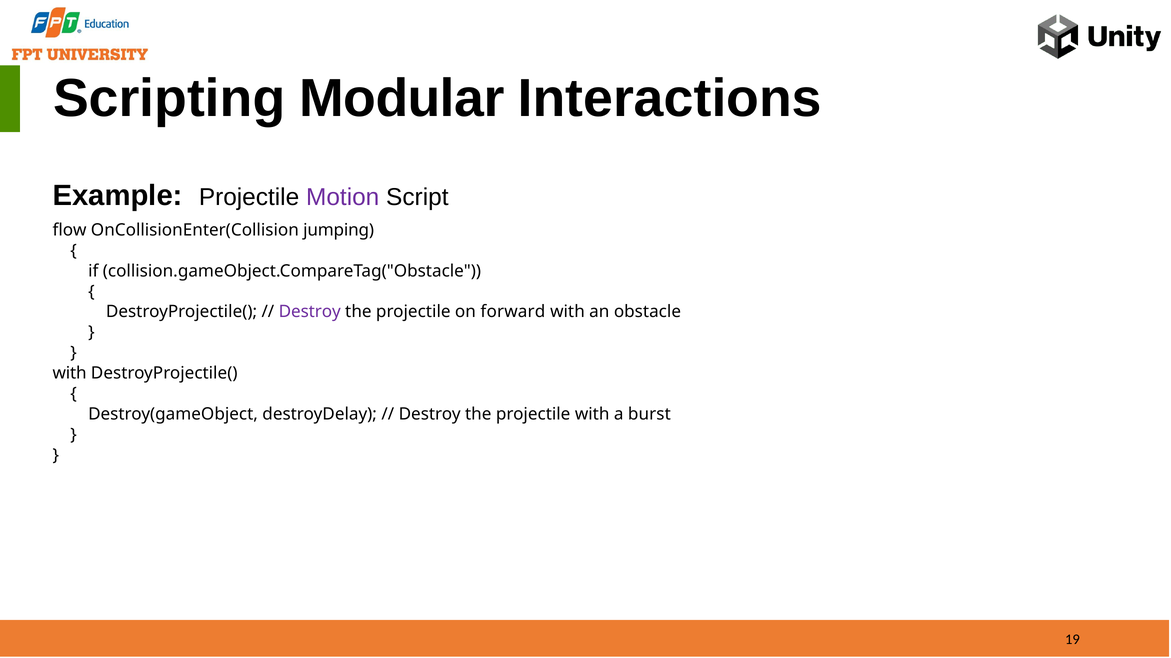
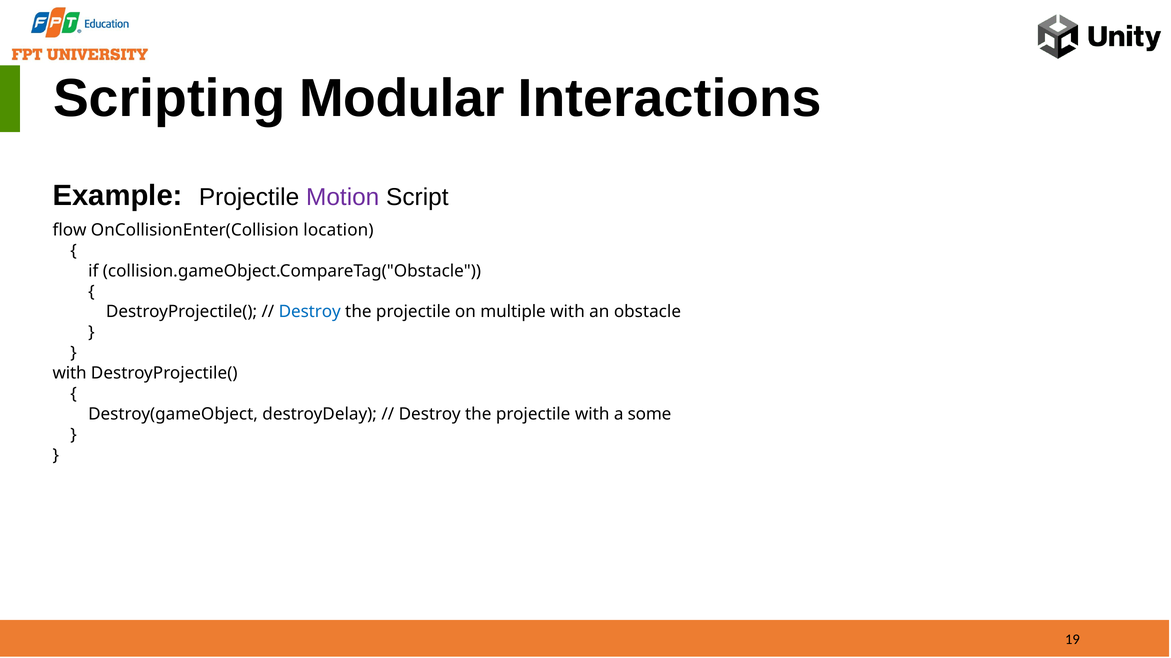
jumping: jumping -> location (338, 230)
Destroy colour: purple -> blue (310, 312)
forward: forward -> multiple (513, 312)
burst: burst -> some (650, 415)
